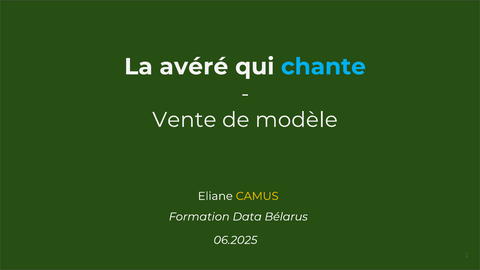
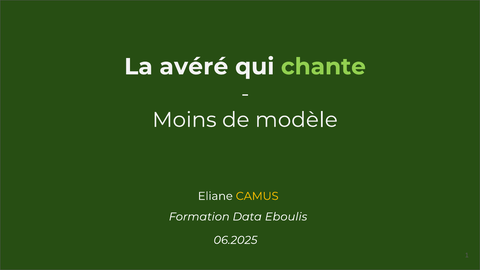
chante colour: light blue -> light green (323, 67)
Vente: Vente -> Moins (184, 120)
Bélarus: Bélarus -> Eboulis (286, 217)
